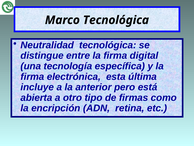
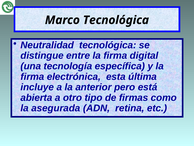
encripción: encripción -> asegurada (56, 108)
